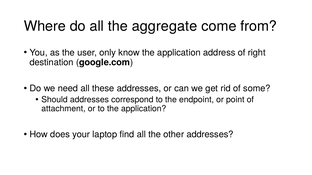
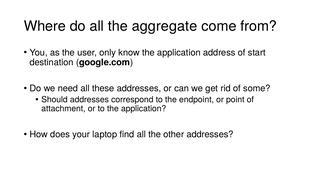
right: right -> start (257, 53)
